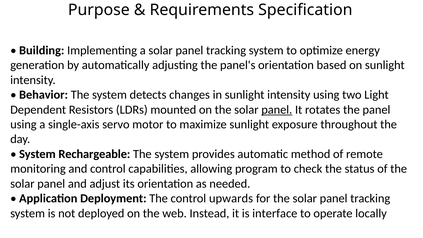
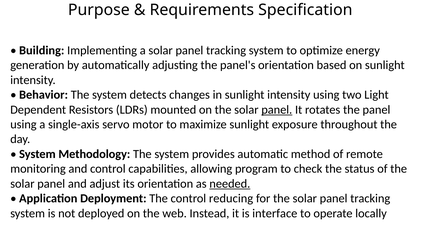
Rechargeable: Rechargeable -> Methodology (94, 154)
needed underline: none -> present (230, 184)
upwards: upwards -> reducing (231, 198)
